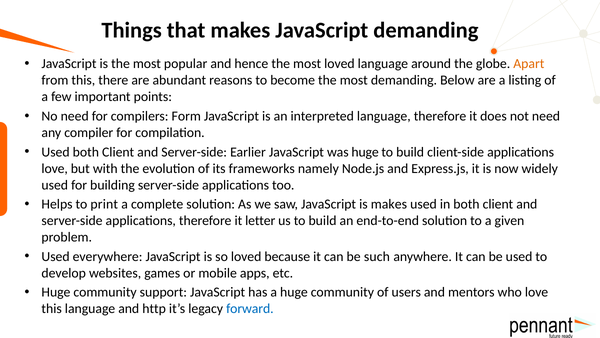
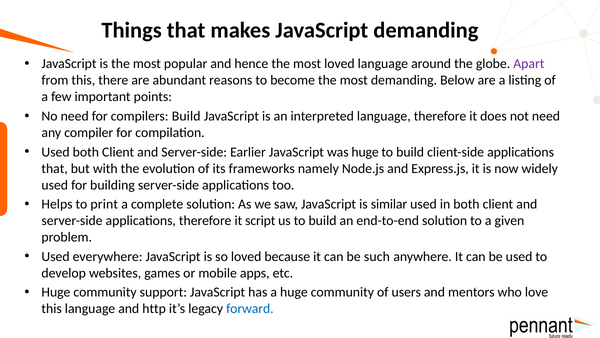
Apart colour: orange -> purple (529, 64)
compilers Form: Form -> Build (186, 116)
love: love -> that (55, 168)
is makes: makes -> similar (389, 204)
letter: letter -> script (260, 220)
